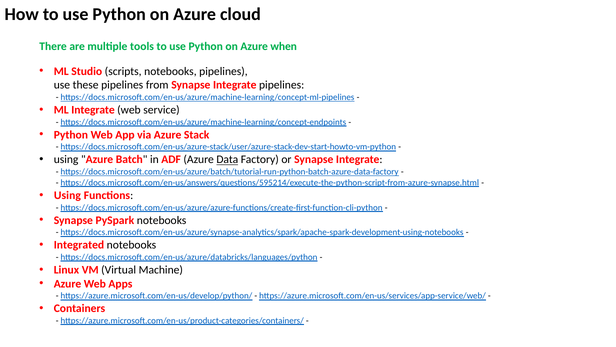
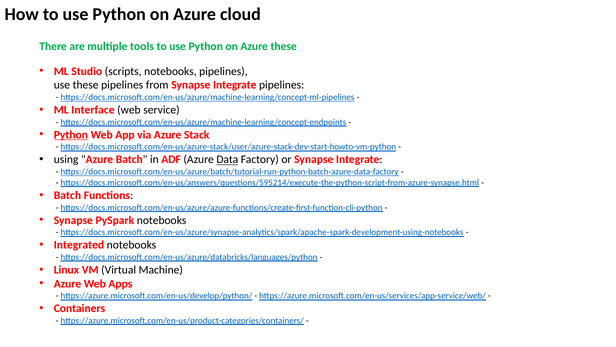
Azure when: when -> these (284, 47)
ML Integrate: Integrate -> Interface (93, 110)
Python underline: none -> present (71, 135)
Using: Using -> Batch (67, 195)
